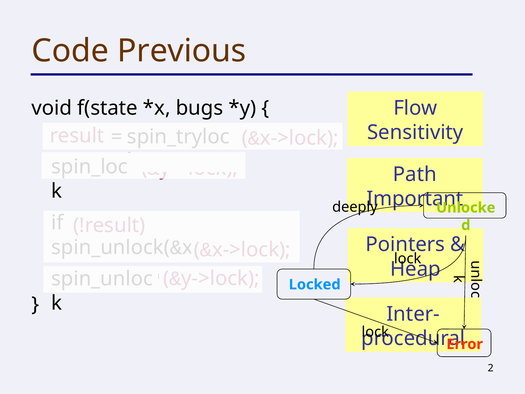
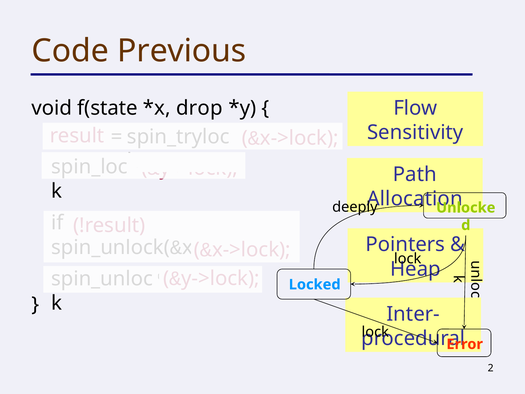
bugs: bugs -> drop (199, 108)
Important: Important -> Allocation (415, 199)
